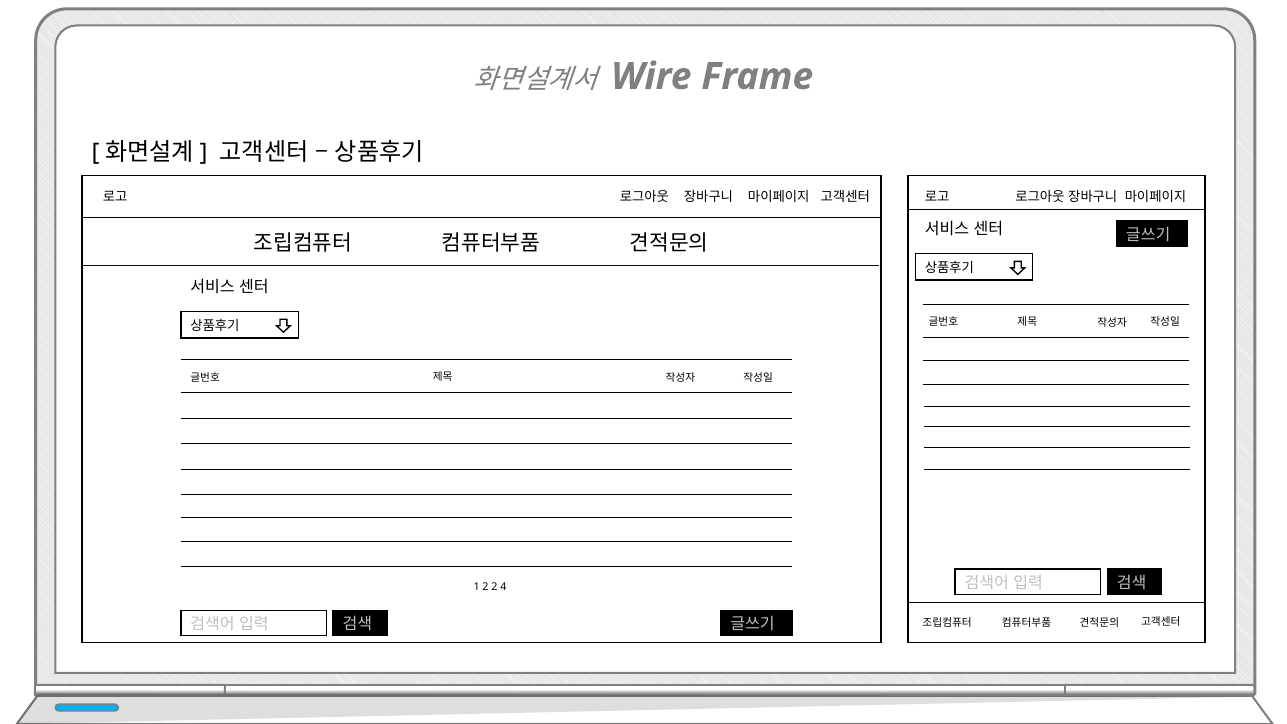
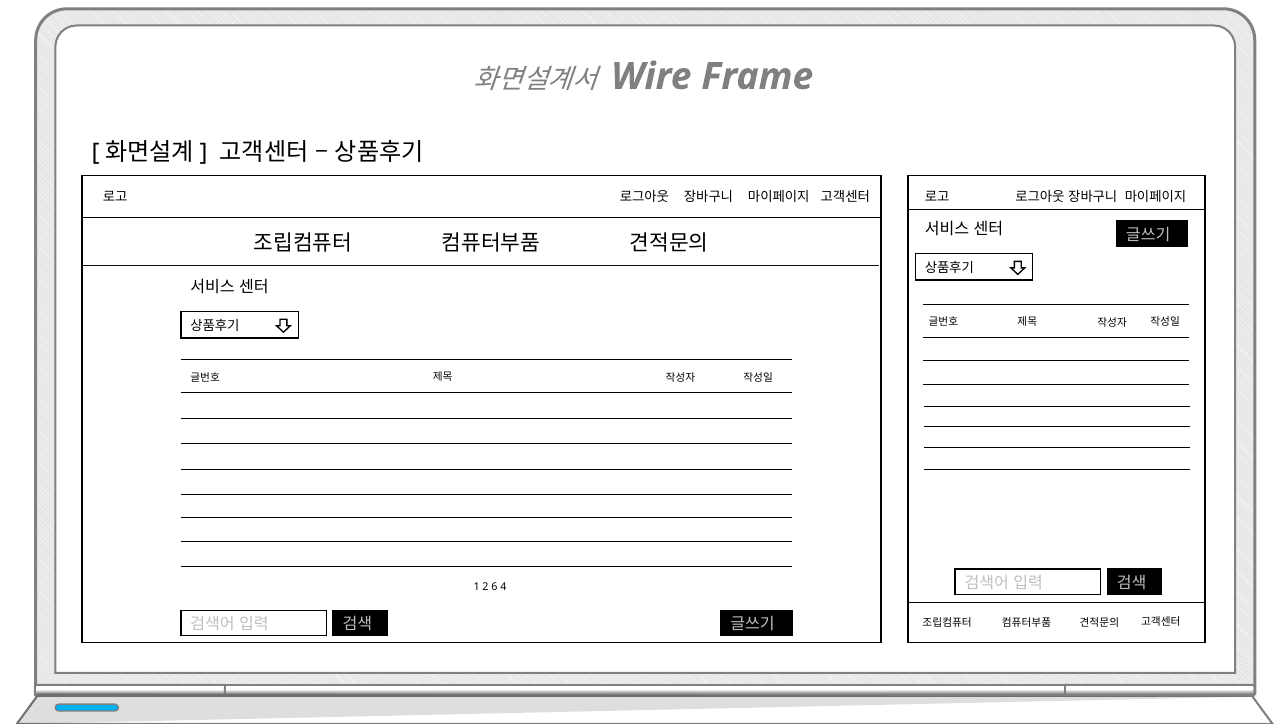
2 2: 2 -> 6 (494, 587)
